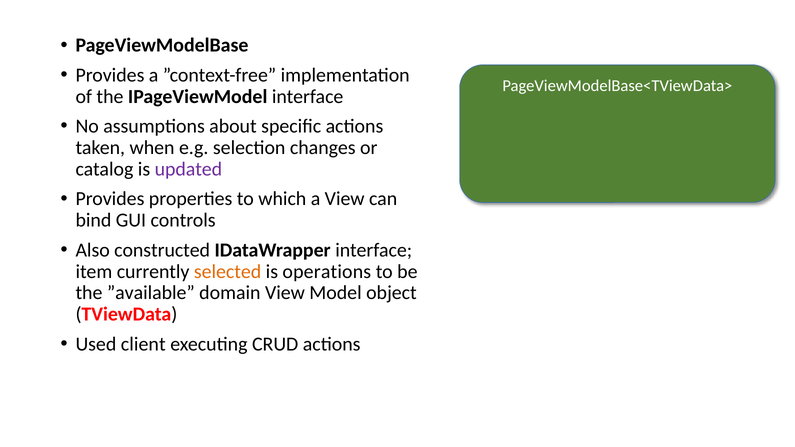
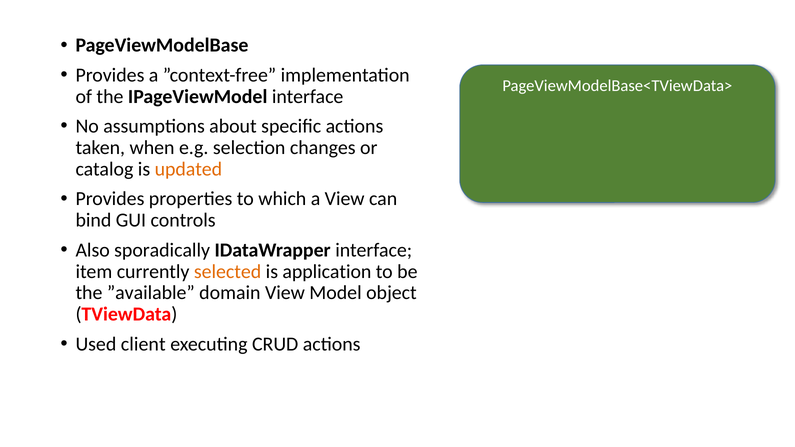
updated colour: purple -> orange (188, 169)
constructed: constructed -> sporadically (162, 250)
operations: operations -> application (327, 272)
